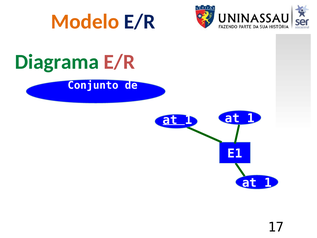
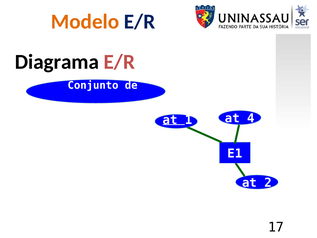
Diagrama colour: green -> black (57, 62)
1: 1 -> 4 (251, 118)
1: 1 -> 2 (268, 183)
